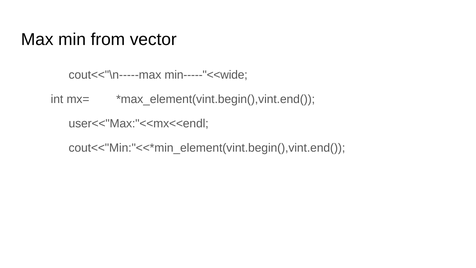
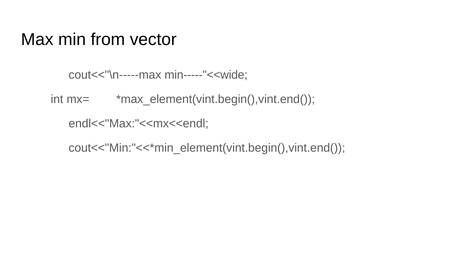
user<<"Max:"<<mx<<endl: user<<"Max:"<<mx<<endl -> endl<<"Max:"<<mx<<endl (139, 124)
